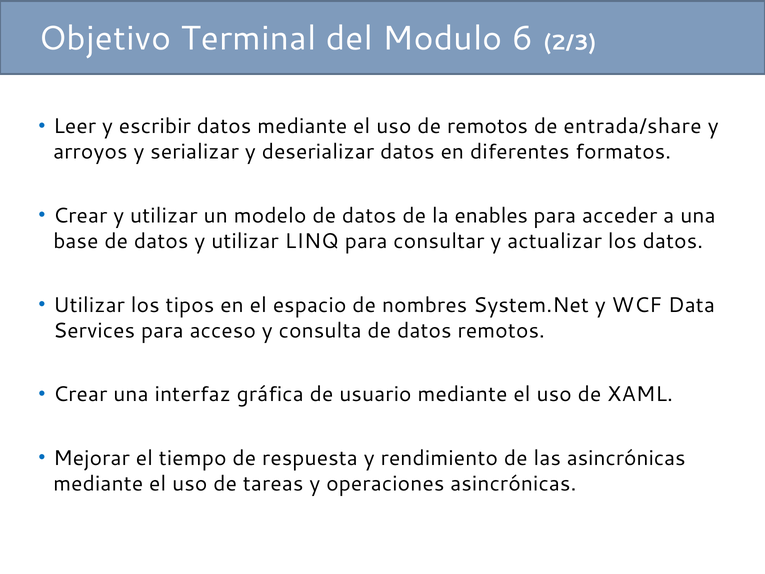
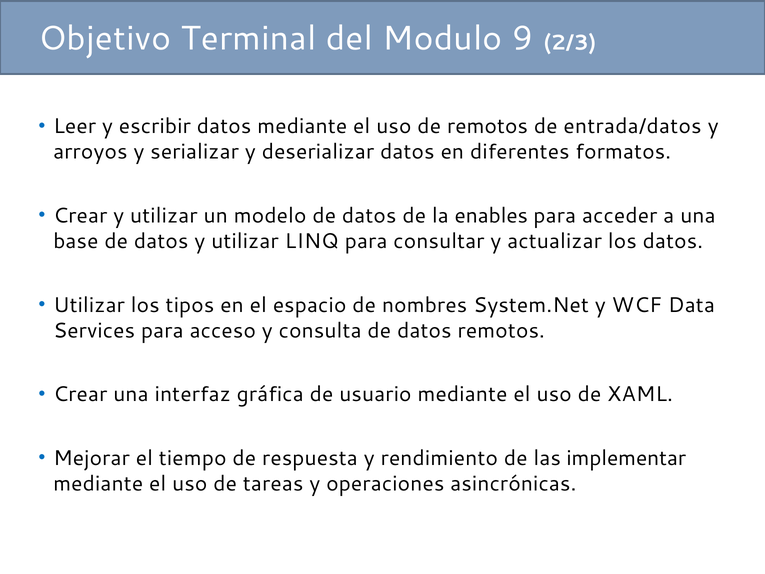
6: 6 -> 9 (523, 39)
entrada/share: entrada/share -> entrada/datos (632, 126)
las asincrónicas: asincrónicas -> implementar (626, 458)
